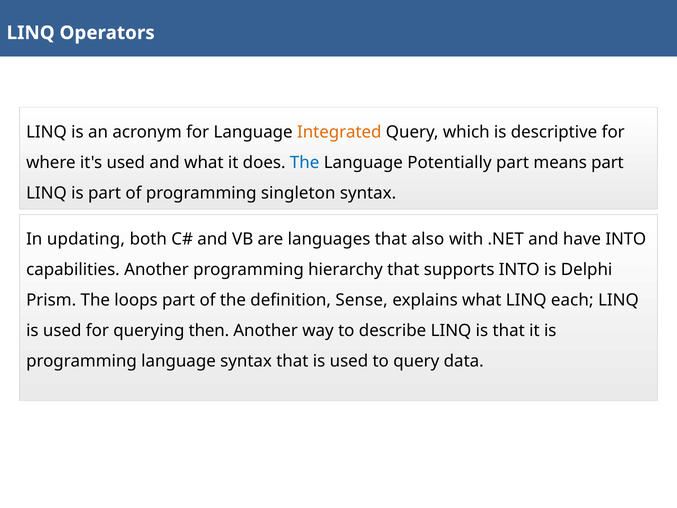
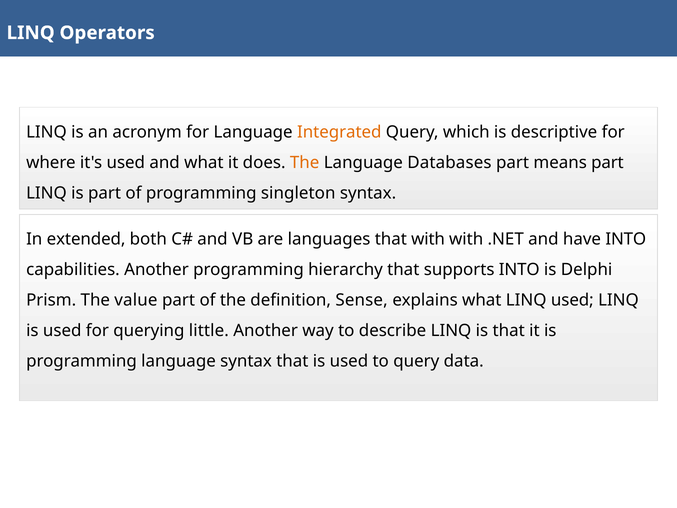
The colour: blue -> orange (305, 162)
Potentially: Potentially -> Databases (449, 162)
updating: updating -> extended (86, 239)
that also: also -> with (428, 239)
loops: loops -> value (136, 300)
LINQ each: each -> used (572, 300)
then: then -> little (209, 331)
